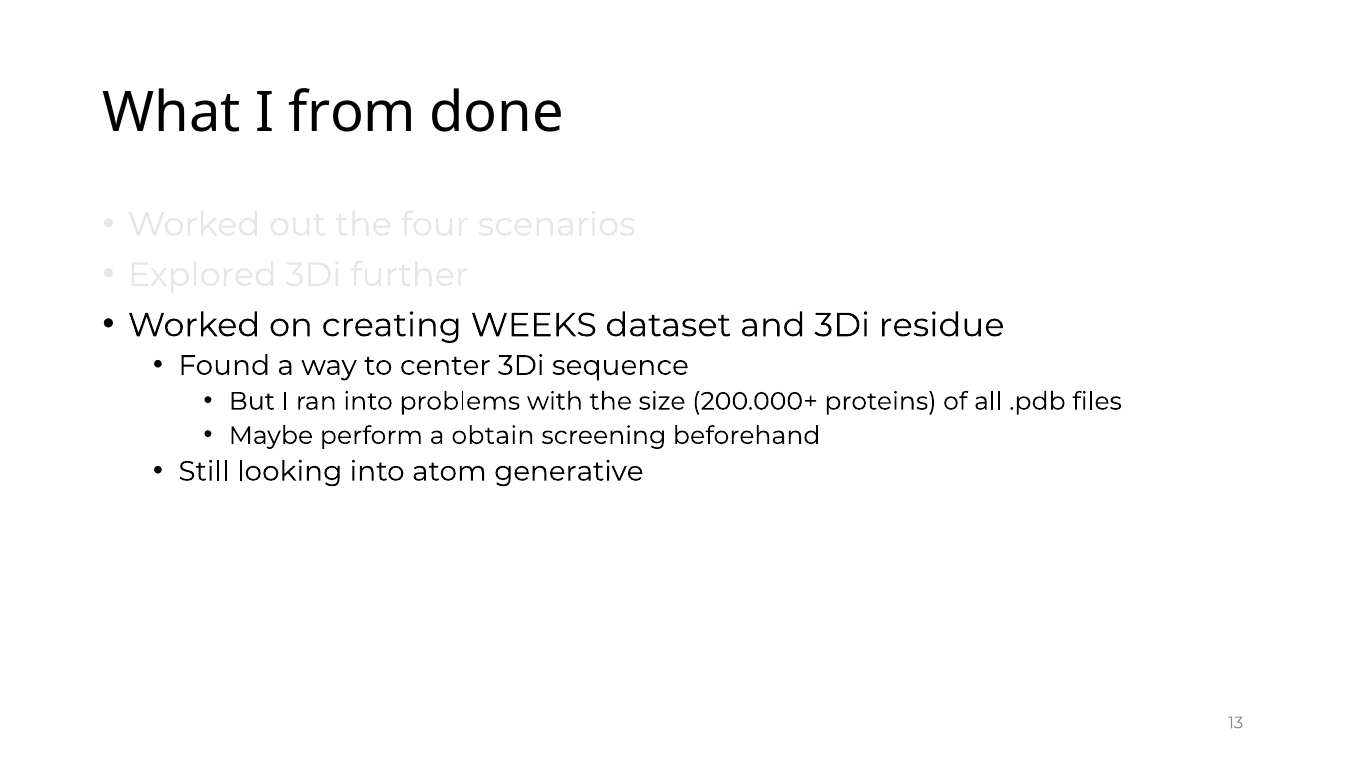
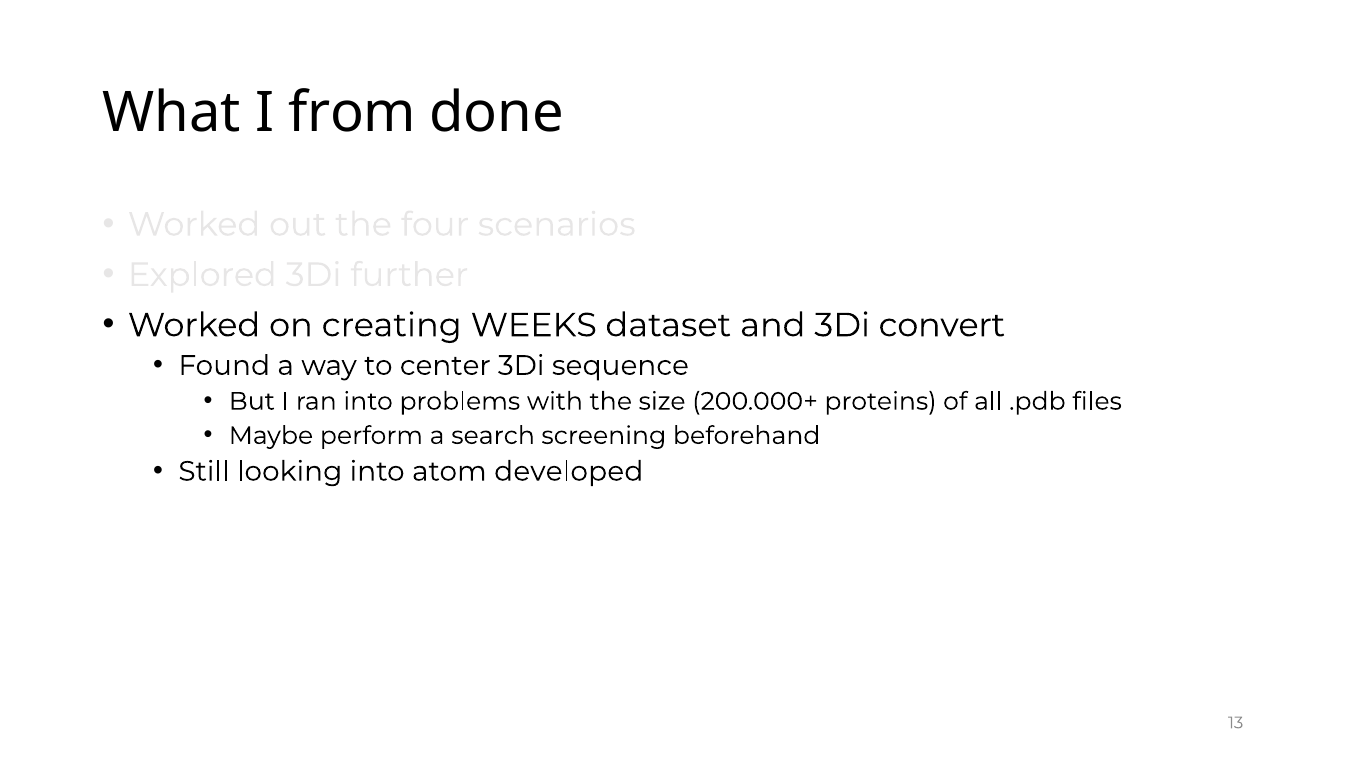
residue: residue -> convert (942, 325)
obtain: obtain -> search (493, 436)
generative: generative -> developed (569, 471)
